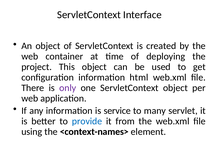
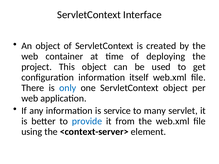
html: html -> itself (139, 77)
only colour: purple -> blue (68, 88)
<context-names>: <context-names> -> <context-server> (94, 132)
